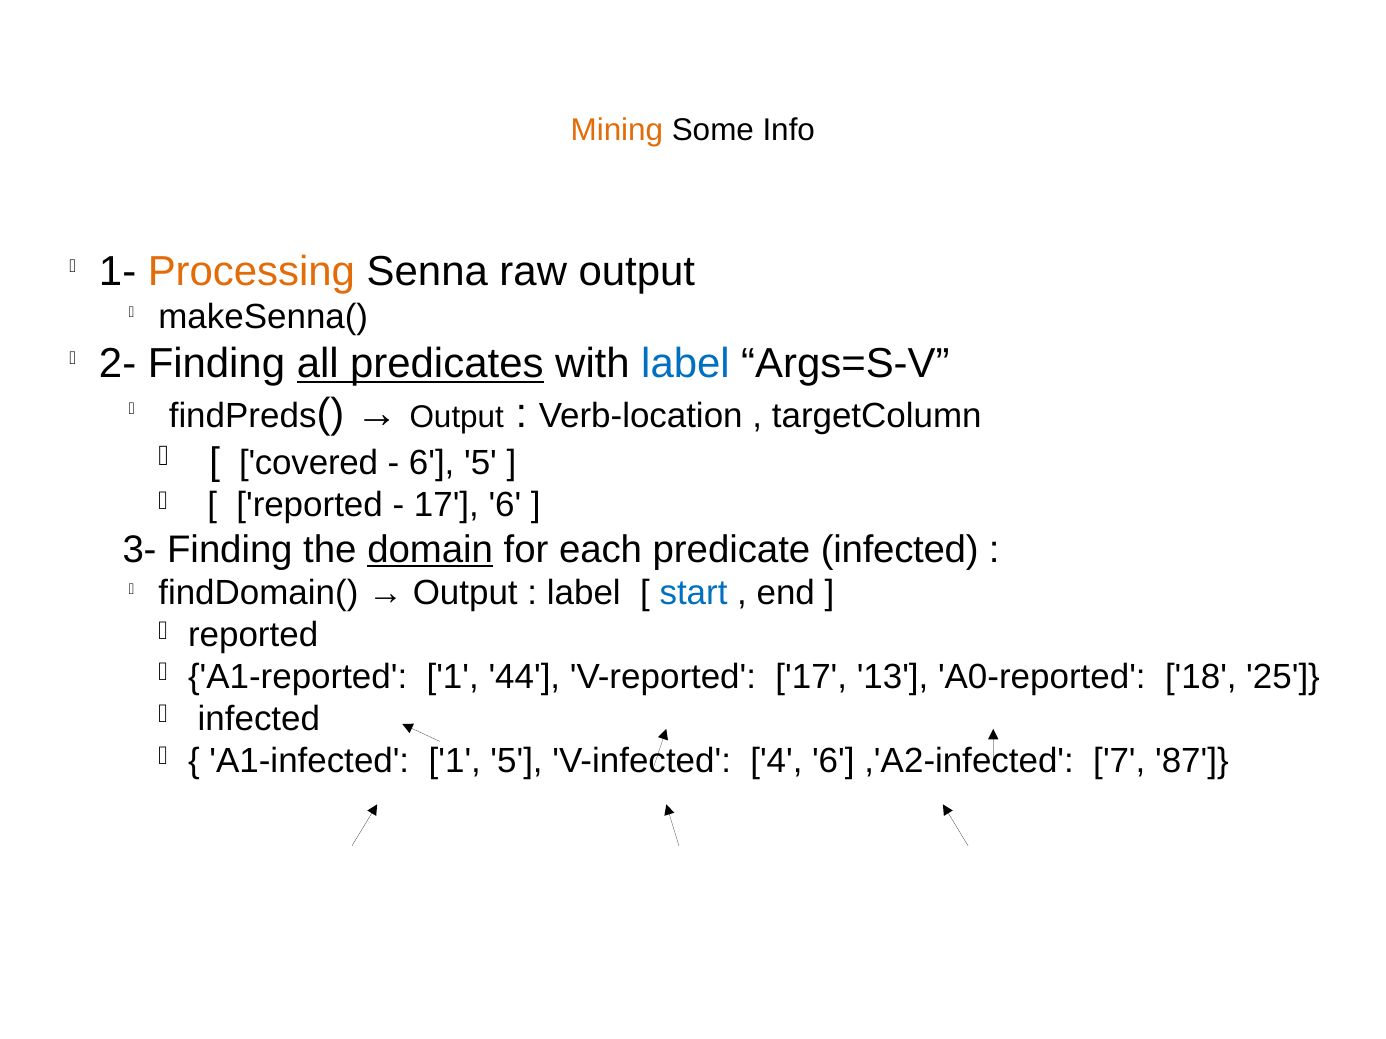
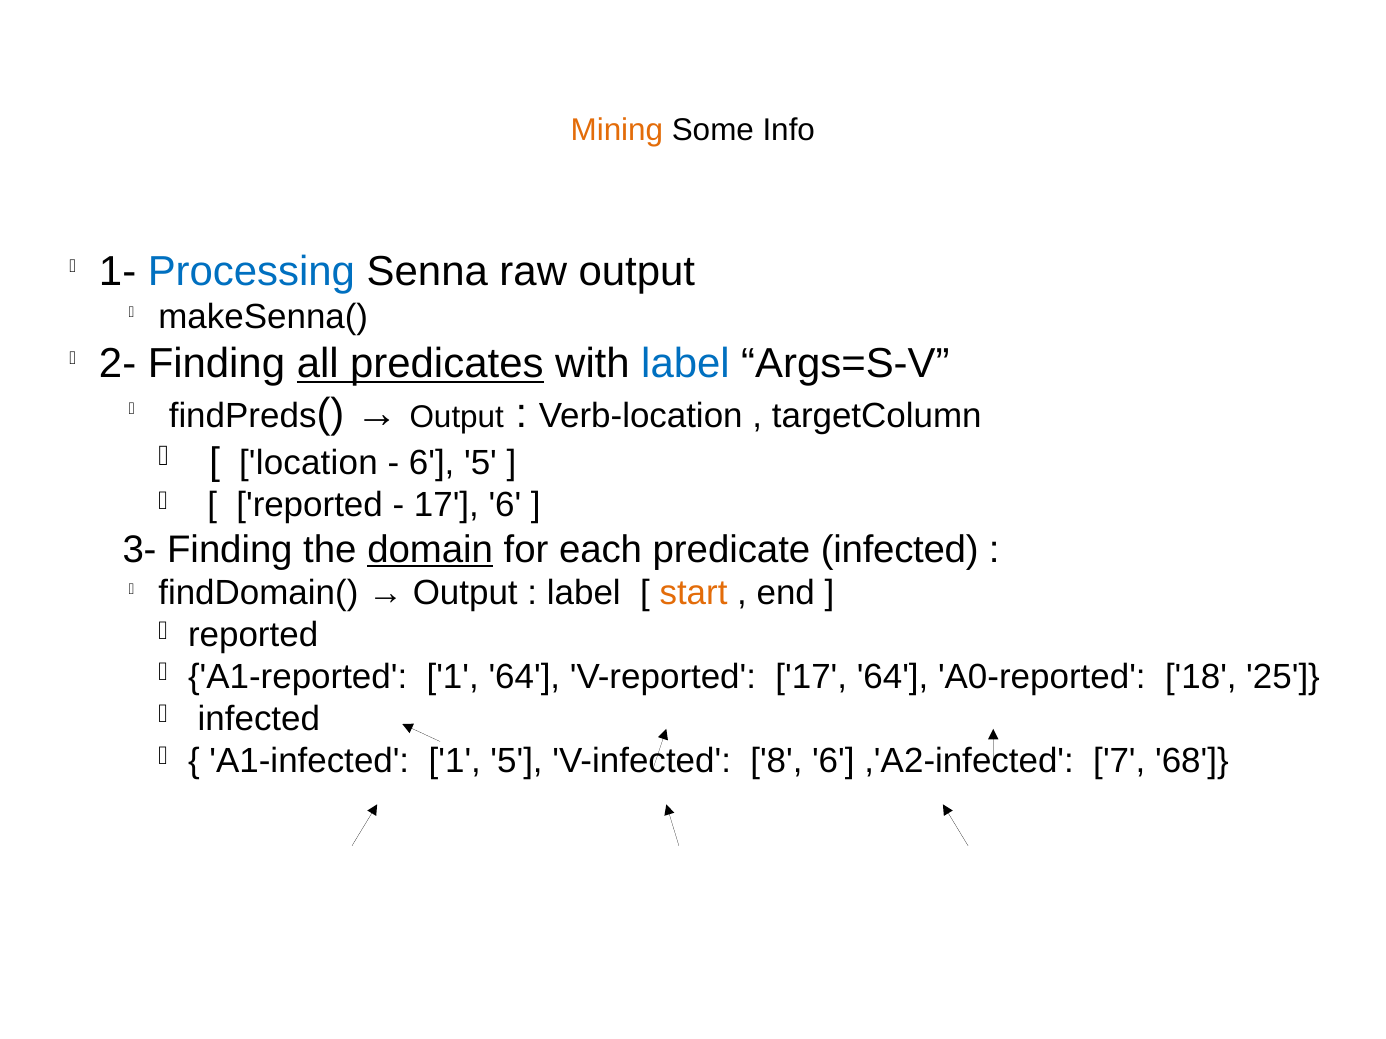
Processing colour: orange -> blue (251, 271)
covered: covered -> location (308, 463)
start colour: blue -> orange (694, 594)
1 44: 44 -> 64 (524, 677)
17 13: 13 -> 64 (893, 677)
4: 4 -> 8 (776, 761)
87: 87 -> 68 (1192, 761)
